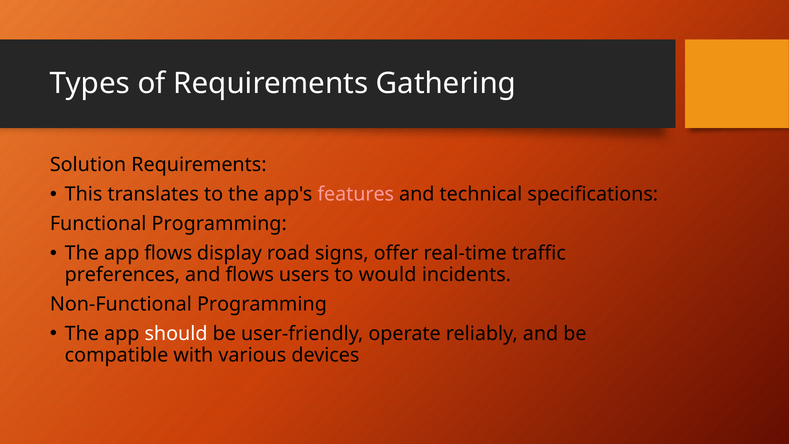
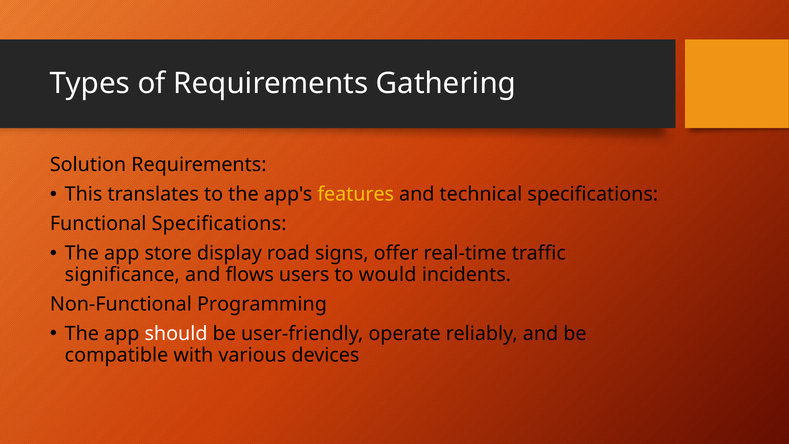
features colour: pink -> yellow (356, 194)
Functional Programming: Programming -> Specifications (219, 224)
app flows: flows -> store (168, 253)
preferences: preferences -> significance (122, 275)
